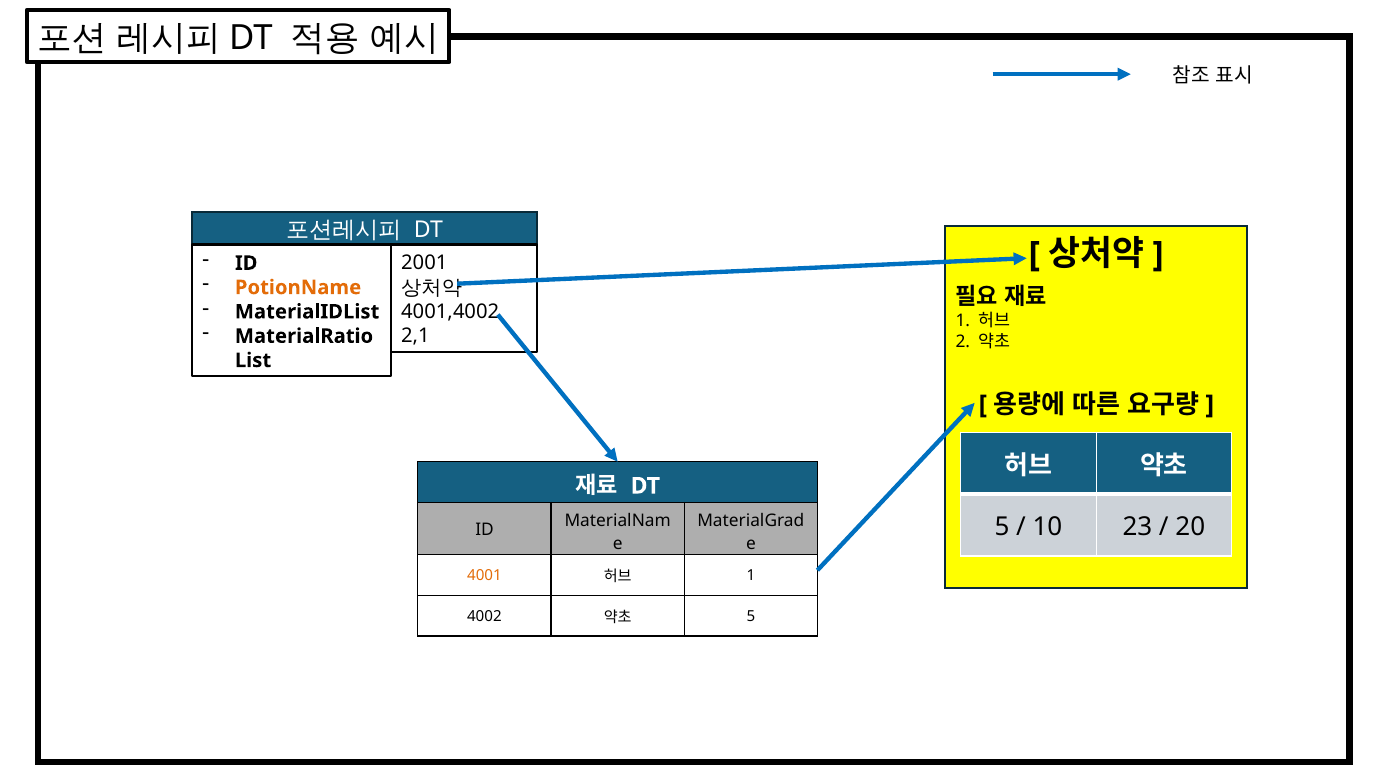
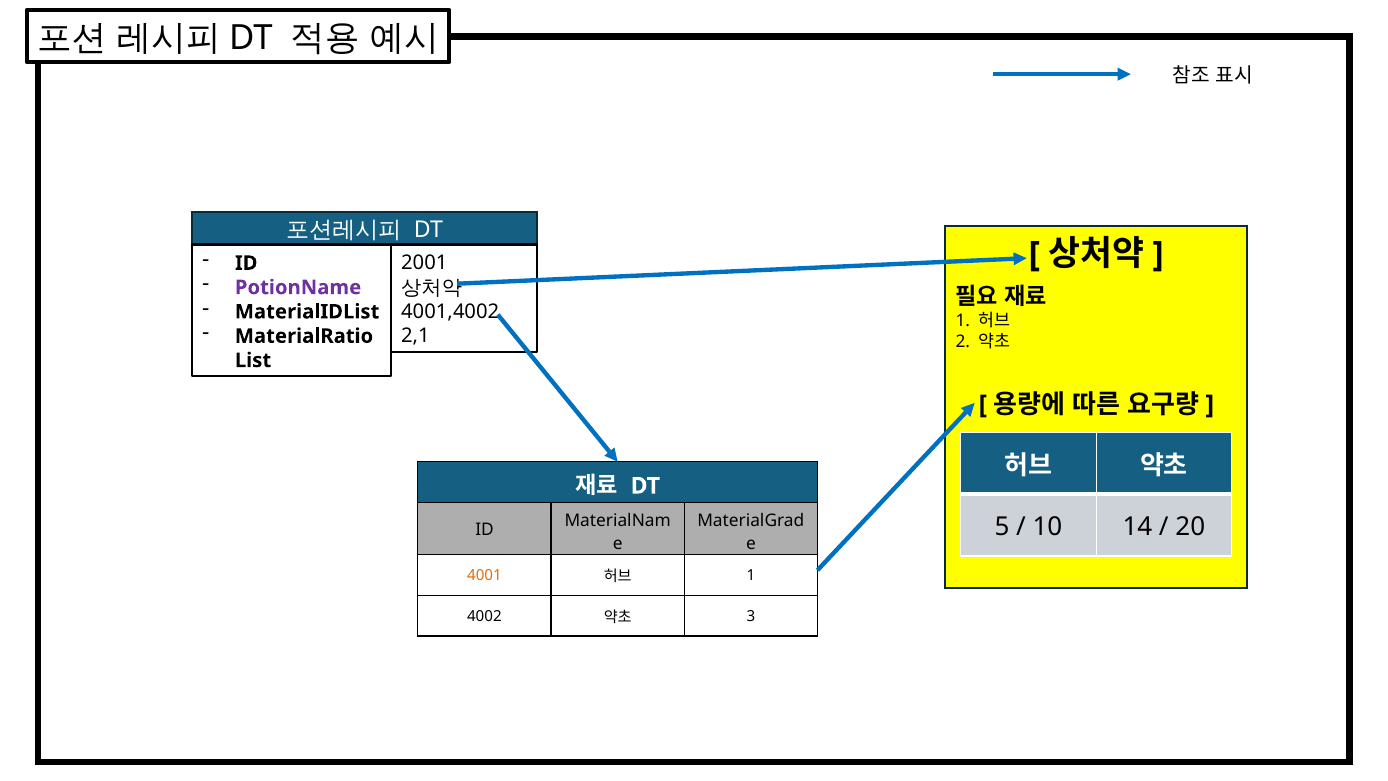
PotionName colour: orange -> purple (298, 287)
23: 23 -> 14 (1137, 526)
5: 5 -> 3 (751, 616)
